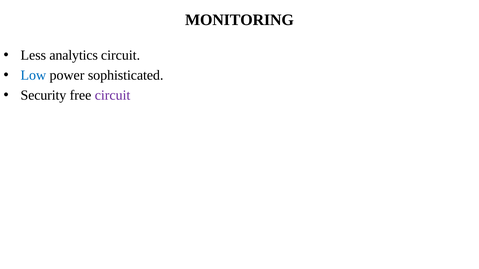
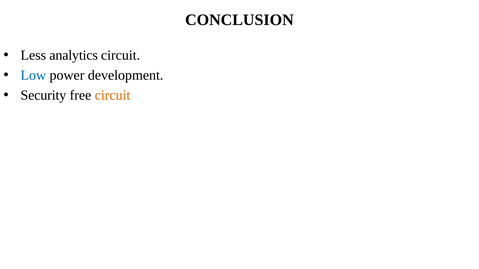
MONITORING: MONITORING -> CONCLUSION (239, 20)
sophisticated: sophisticated -> development (126, 75)
circuit colour: purple -> orange (113, 95)
